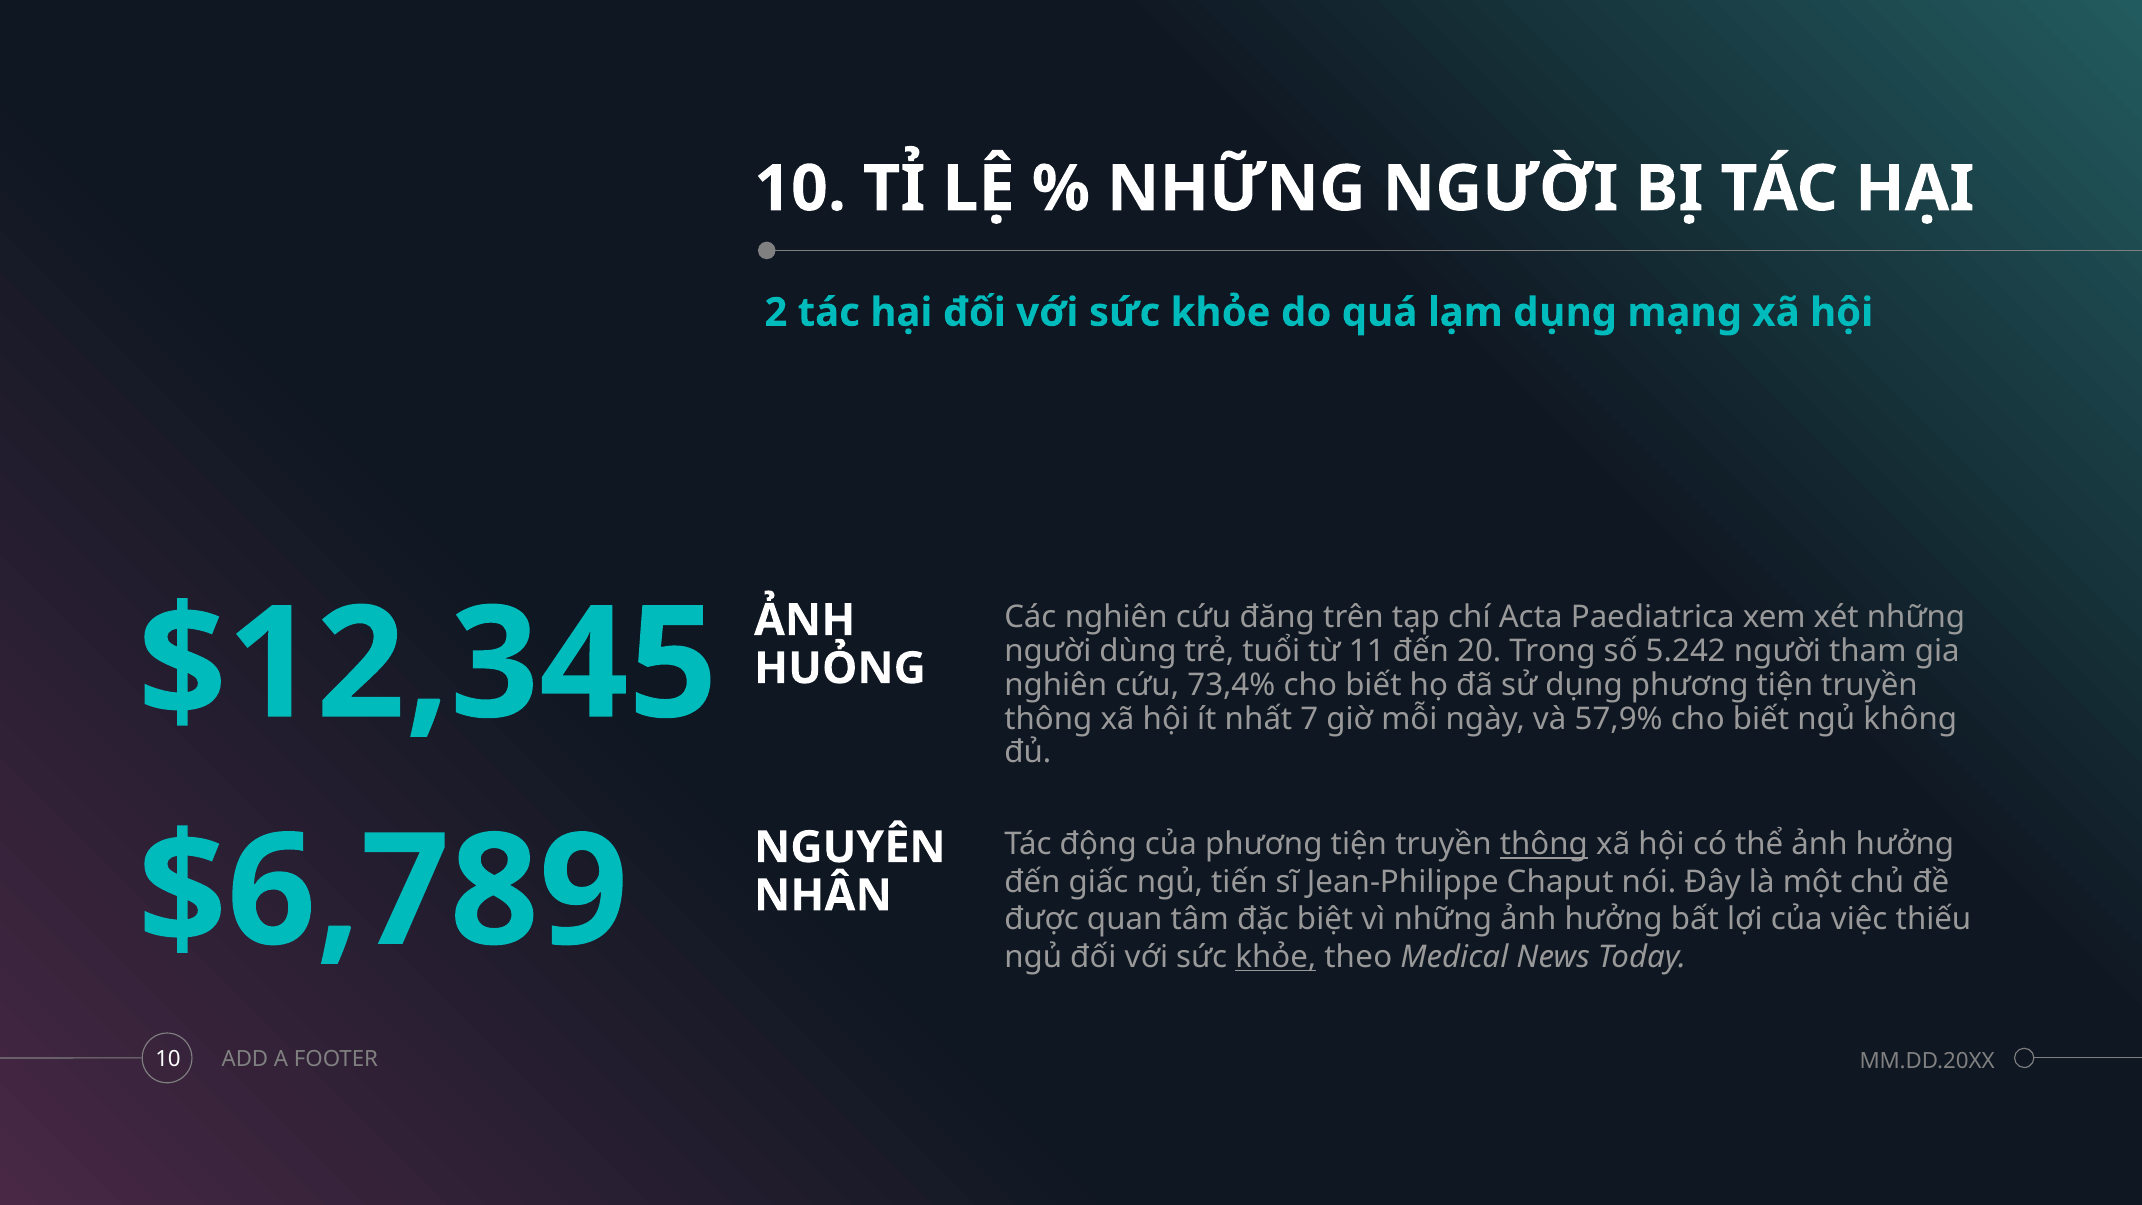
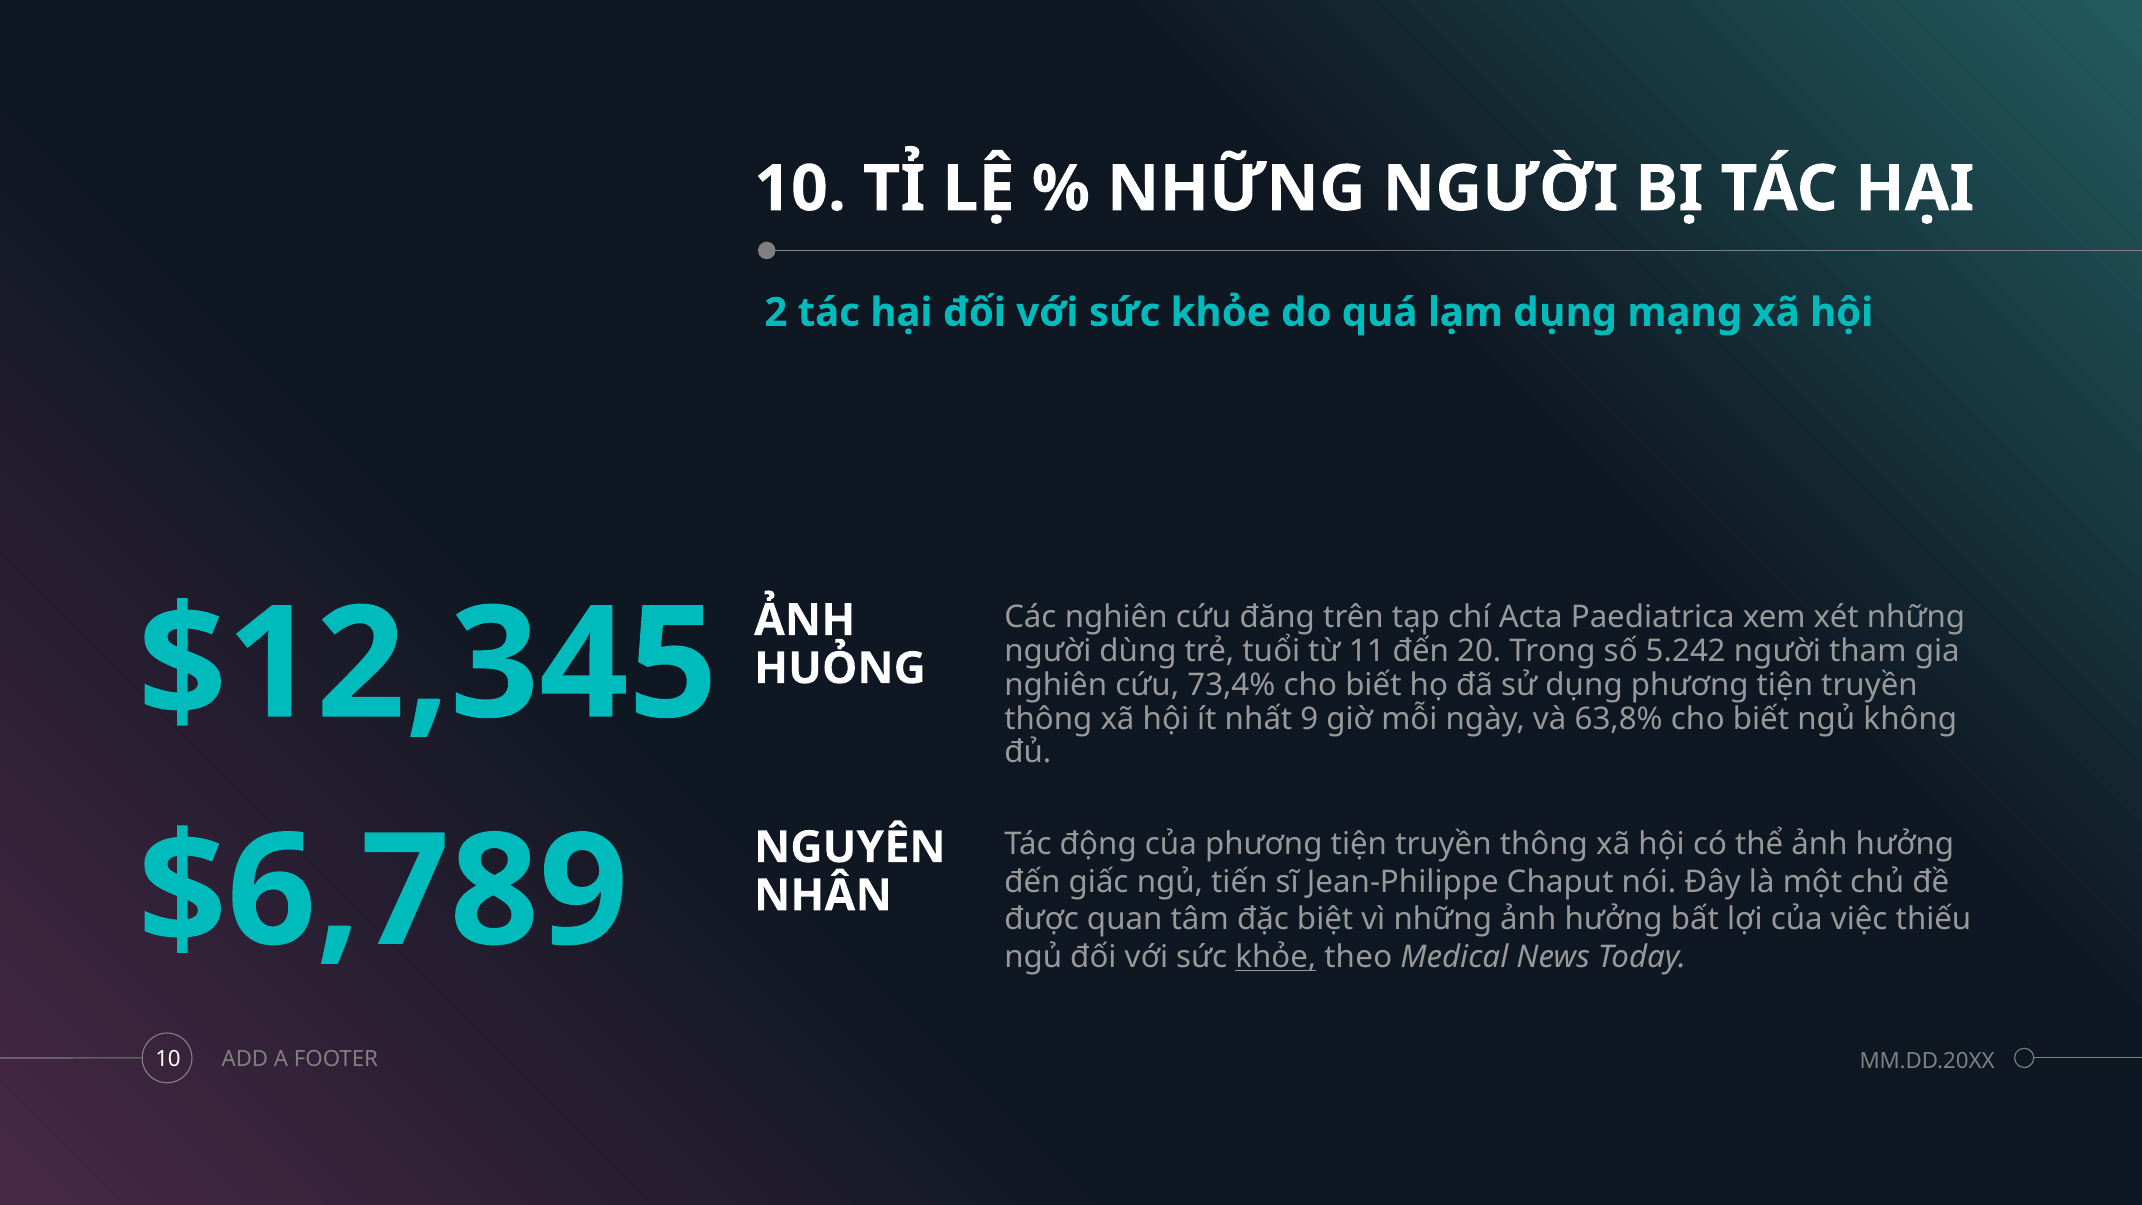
7: 7 -> 9 (1309, 719)
57,9%: 57,9% -> 63,8% (1619, 719)
thông underline: present -> none (1544, 844)
